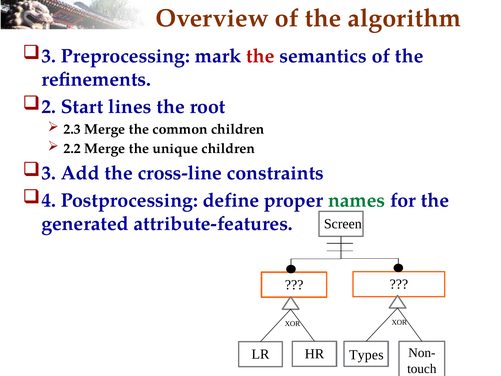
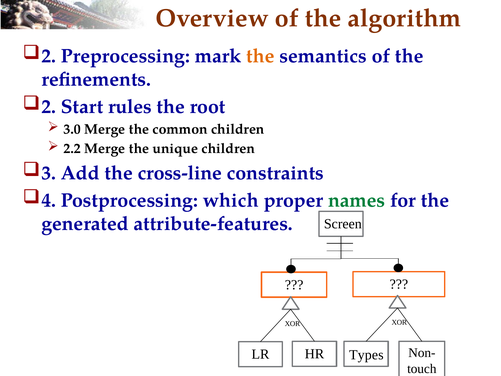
3: 3 -> 2 (49, 56)
the colour: red -> orange (260, 56)
lines: lines -> rules (130, 107)
2.3: 2.3 -> 3.0 (72, 129)
define: define -> which (231, 200)
